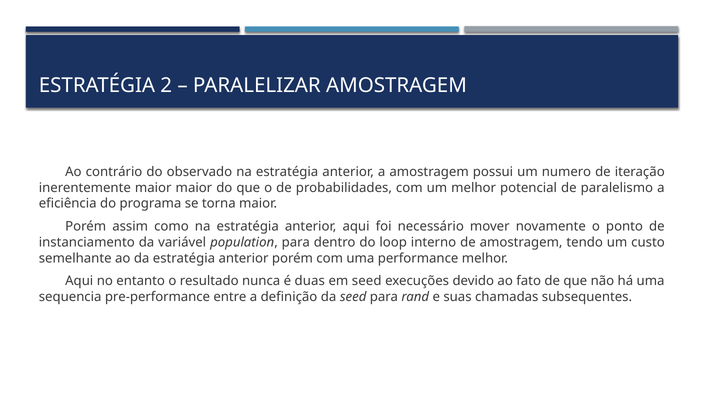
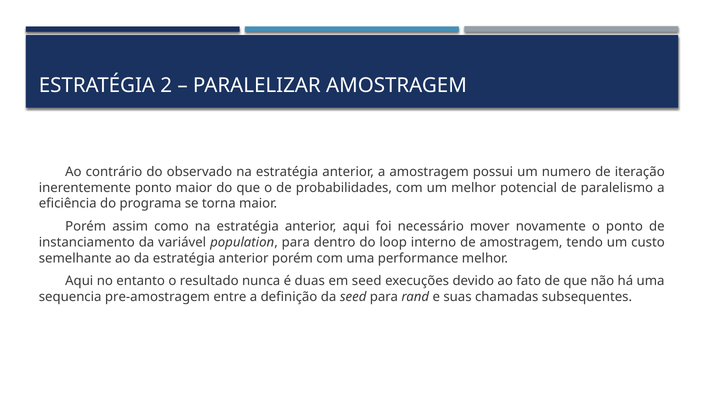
inerentemente maior: maior -> ponto (153, 188)
pre-performance: pre-performance -> pre-amostragem (157, 297)
